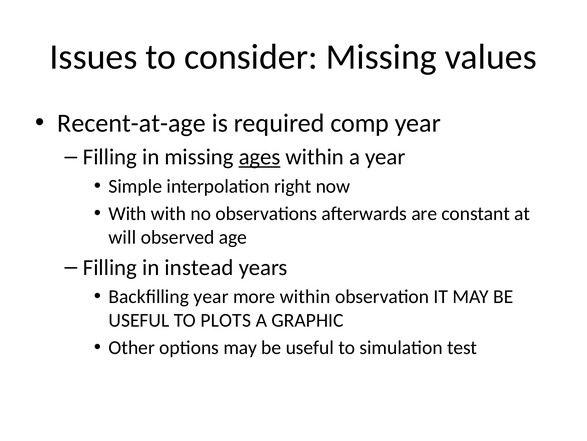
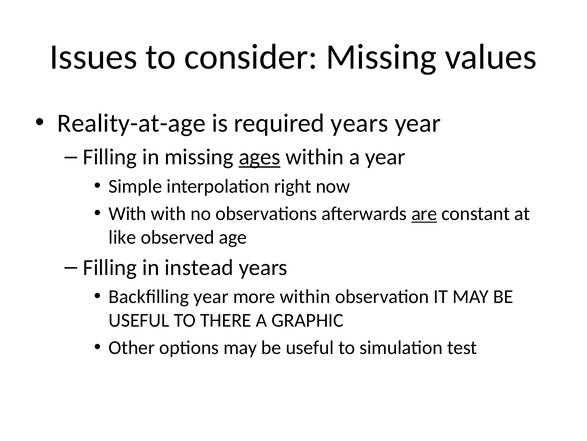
Recent-at-age: Recent-at-age -> Reality-at-age (132, 123)
required comp: comp -> years (359, 123)
are underline: none -> present (424, 213)
will: will -> like (122, 237)
PLOTS: PLOTS -> THERE (226, 320)
